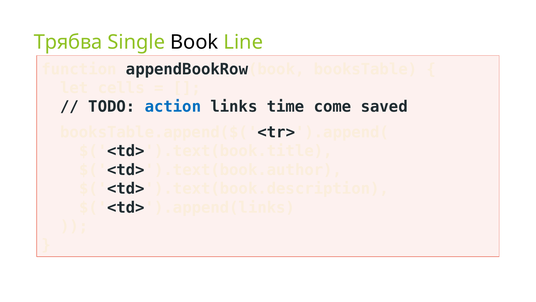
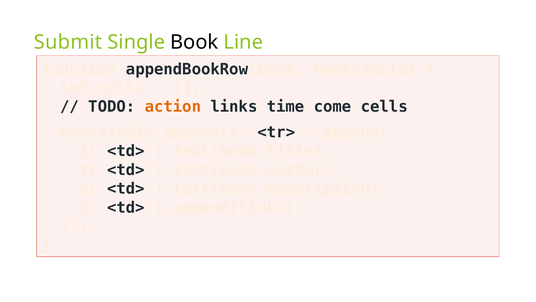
Трябва: Трябва -> Submit (68, 42)
action colour: blue -> orange (173, 107)
come saved: saved -> cells (384, 107)
